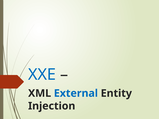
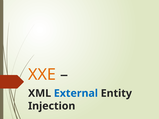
XXE colour: blue -> orange (42, 75)
